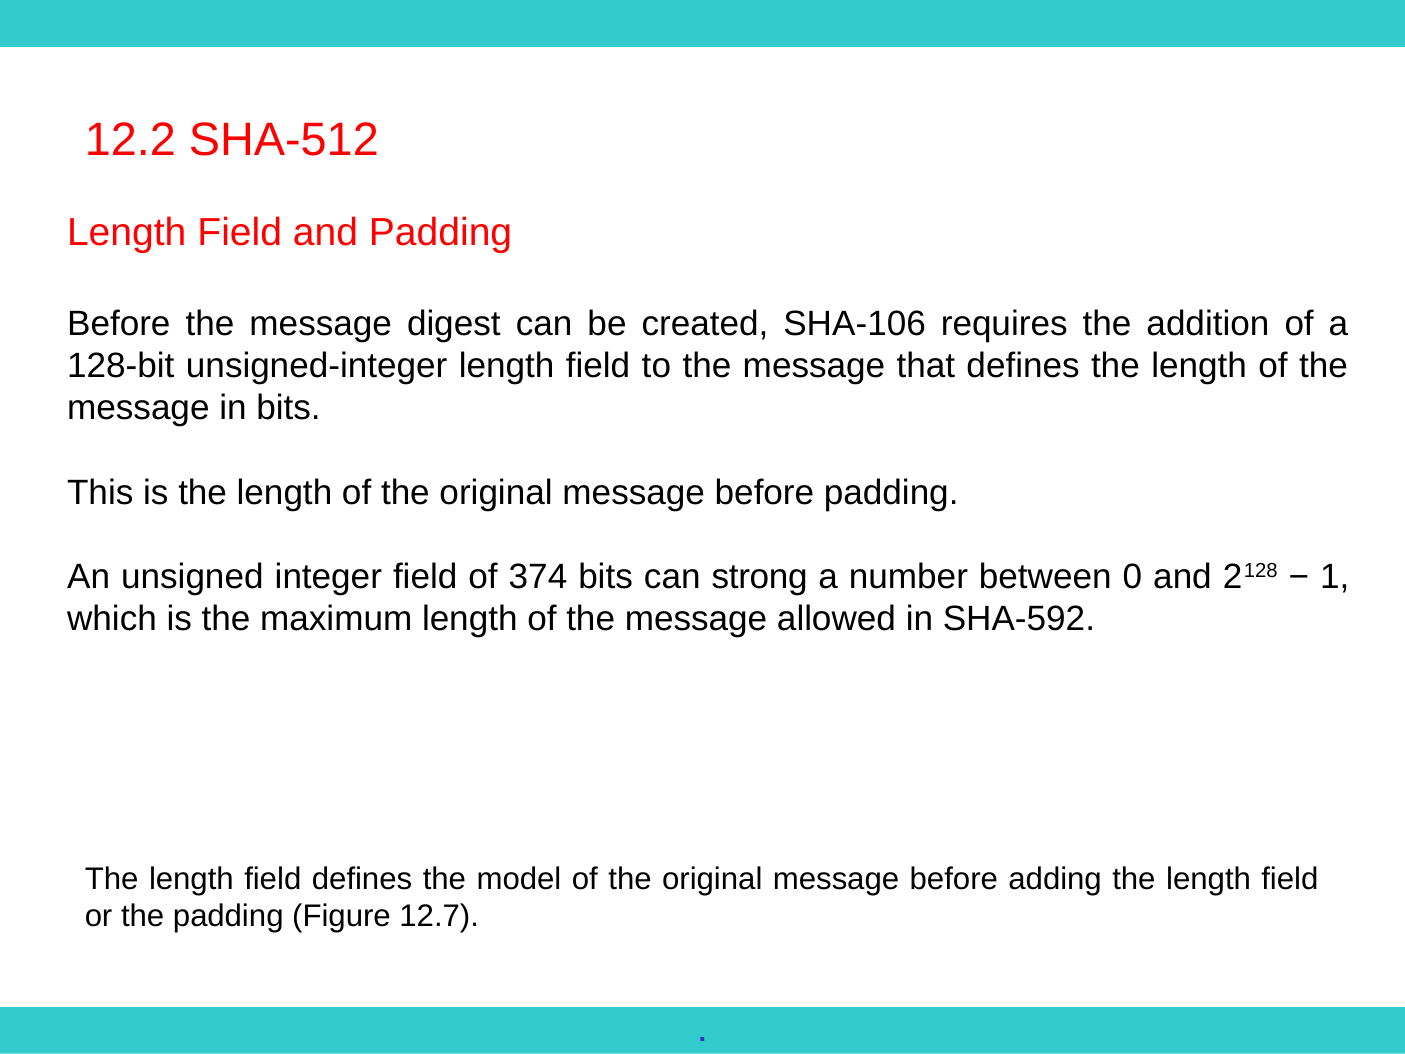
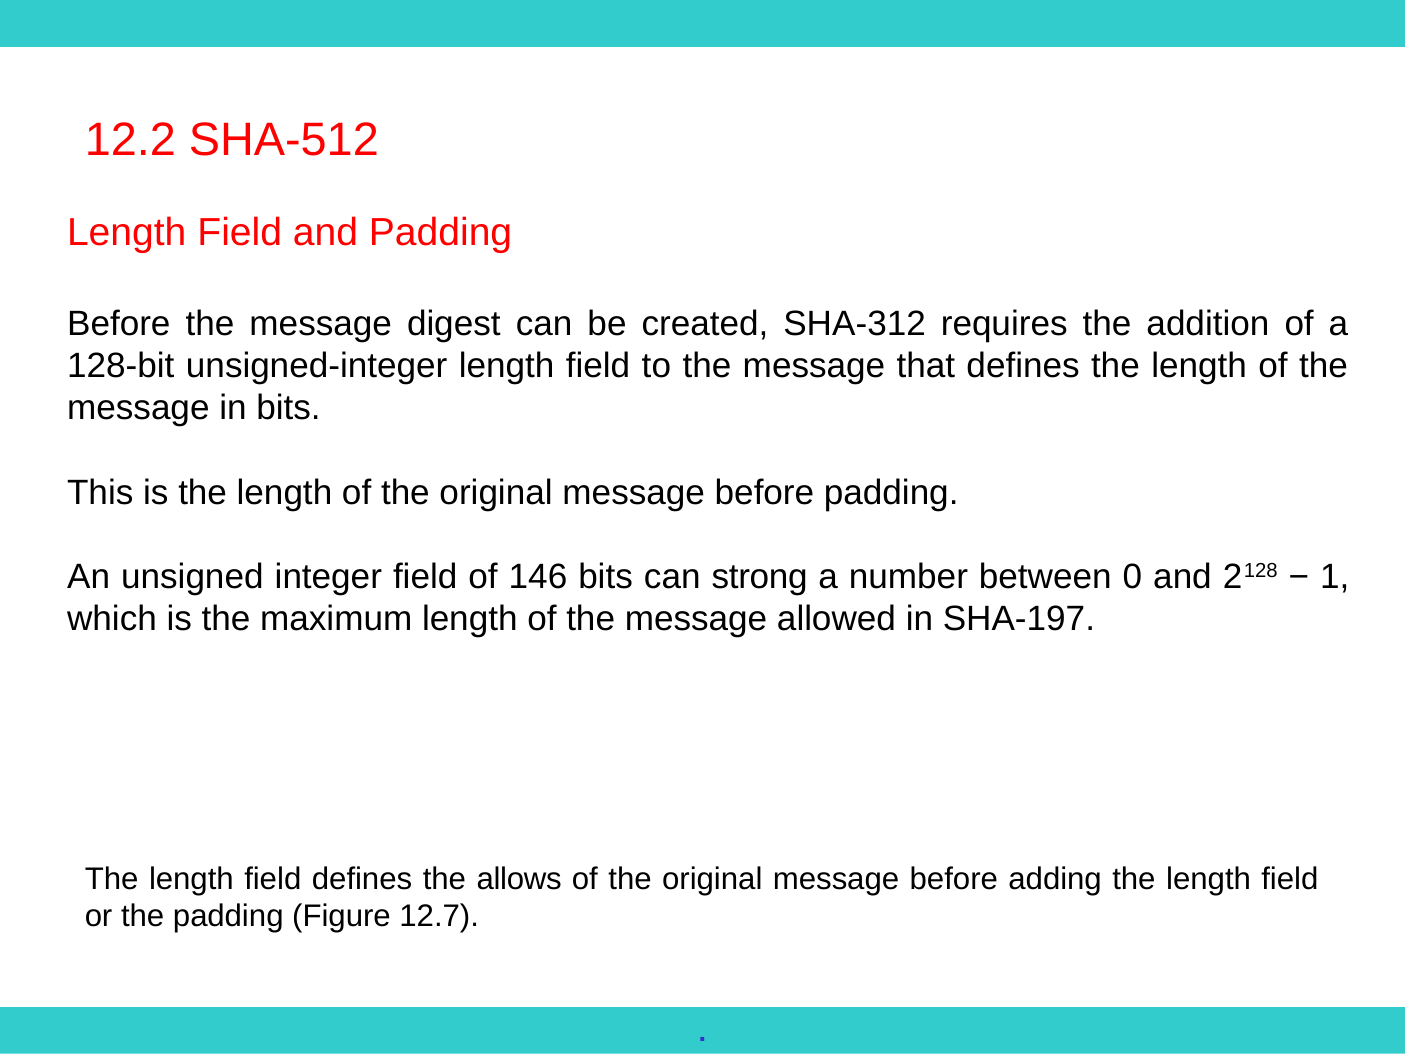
SHA-106: SHA-106 -> SHA-312 (855, 324)
374: 374 -> 146 (538, 577)
SHA-592: SHA-592 -> SHA-197 (1019, 619)
model: model -> allows (519, 879)
